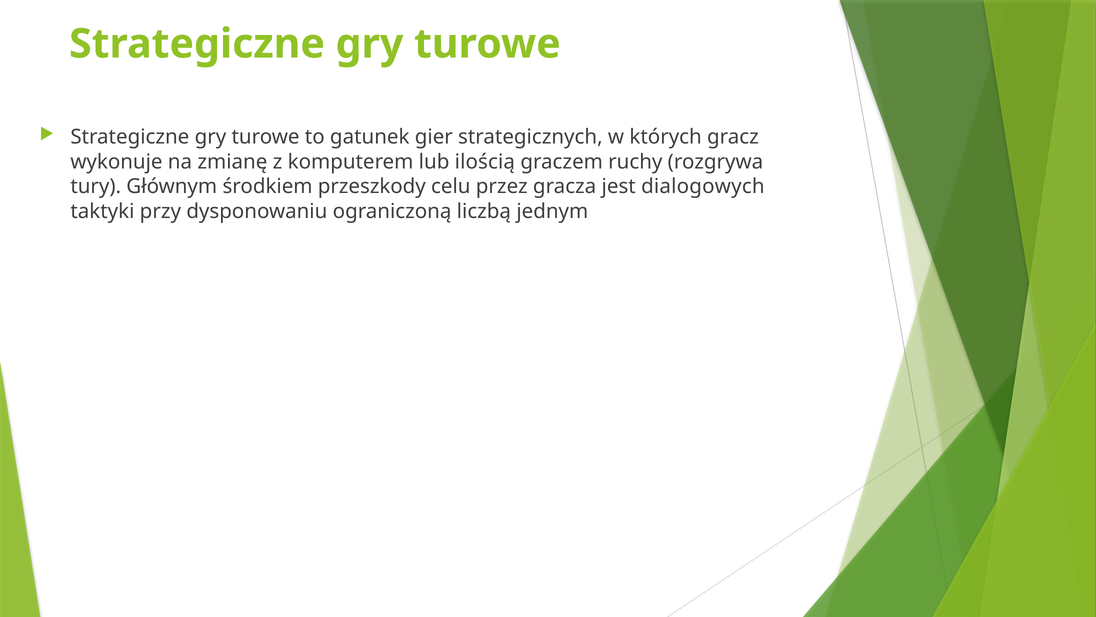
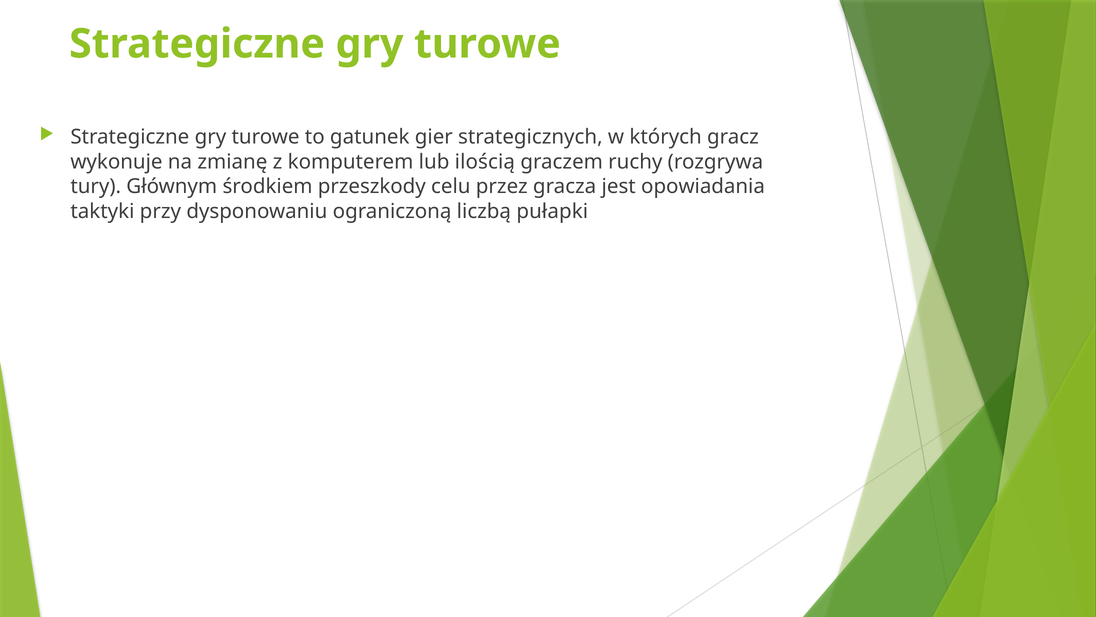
dialogowych: dialogowych -> opowiadania (703, 186)
jednym: jednym -> pułapki (552, 211)
